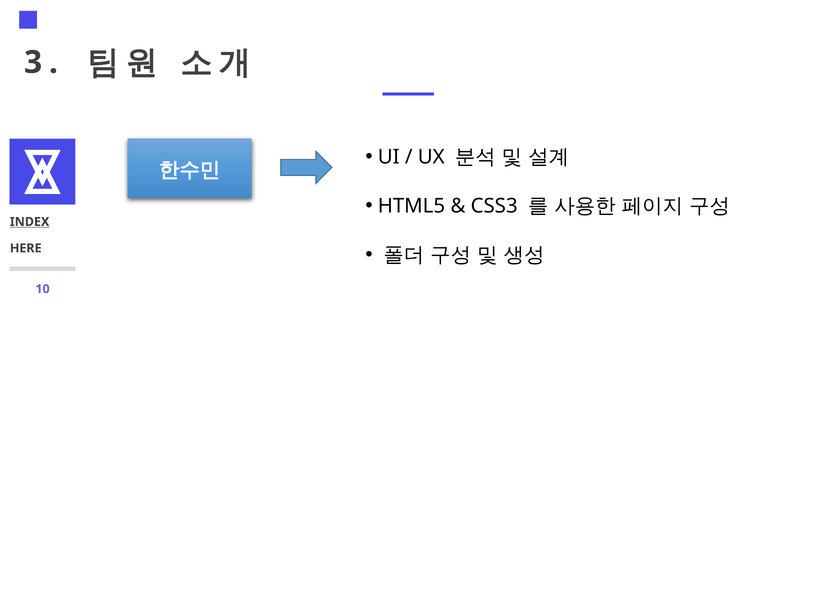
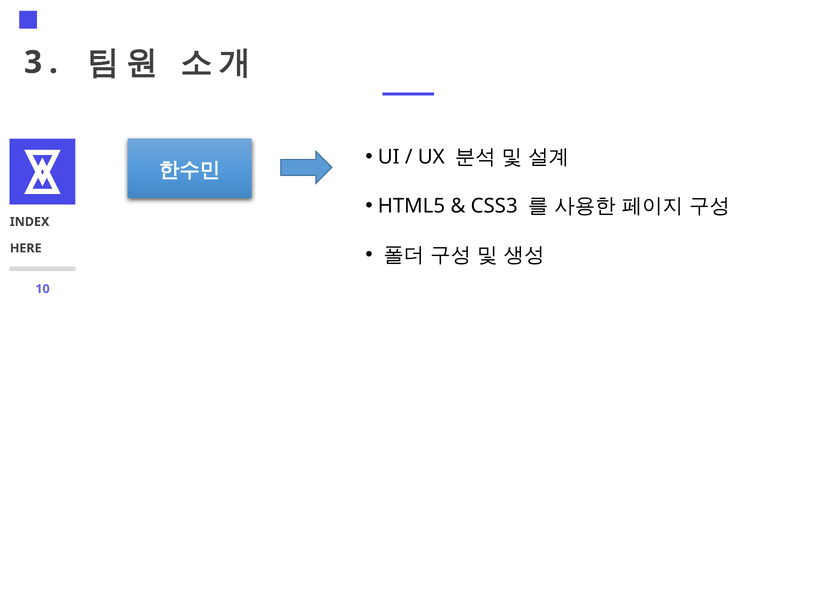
INDEX underline: present -> none (30, 222)
